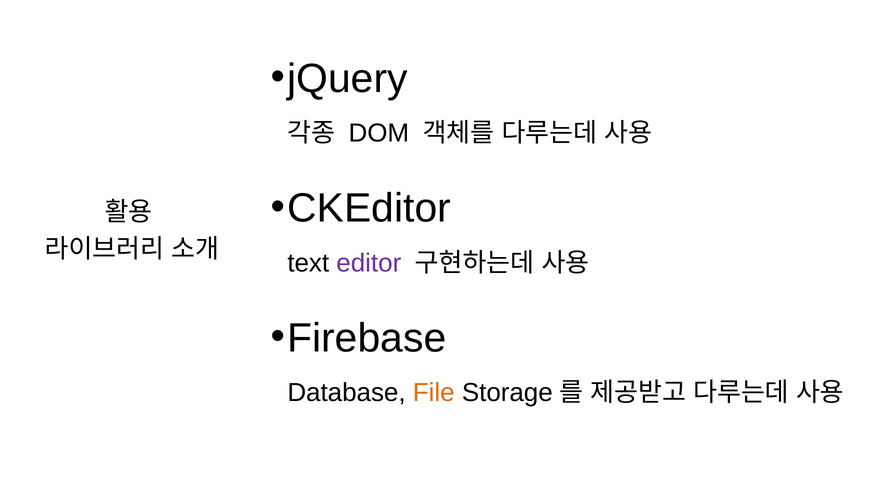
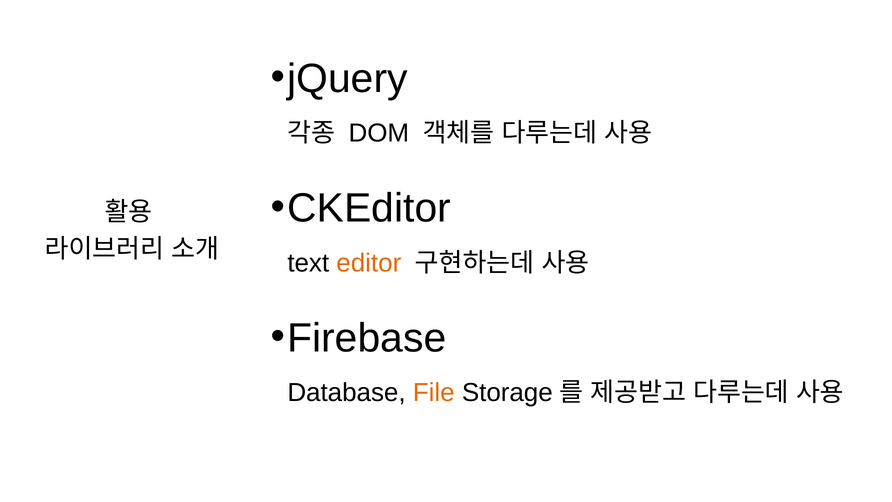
editor colour: purple -> orange (369, 263)
